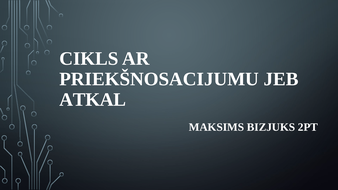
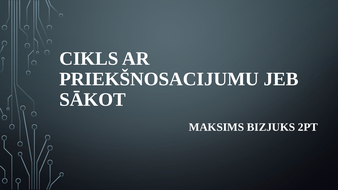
ATKAL: ATKAL -> SĀKOT (93, 100)
